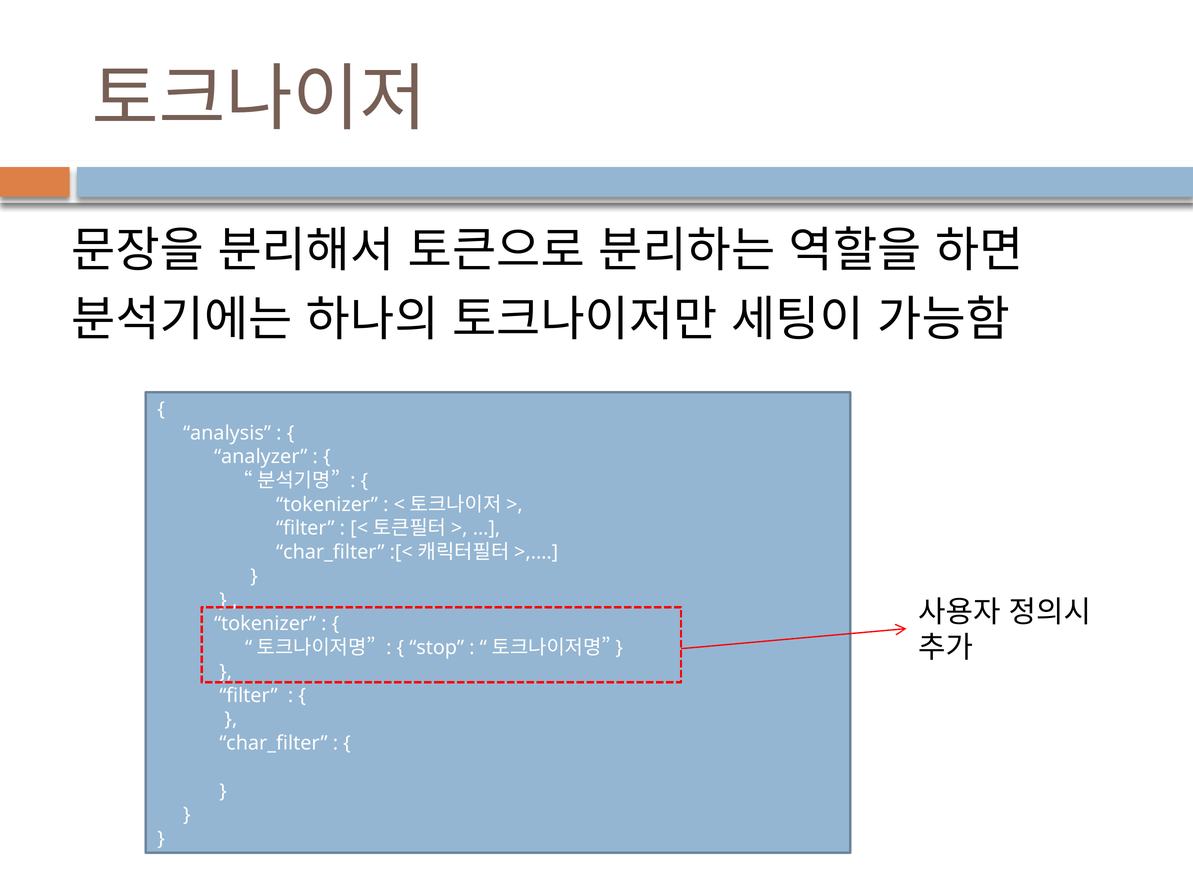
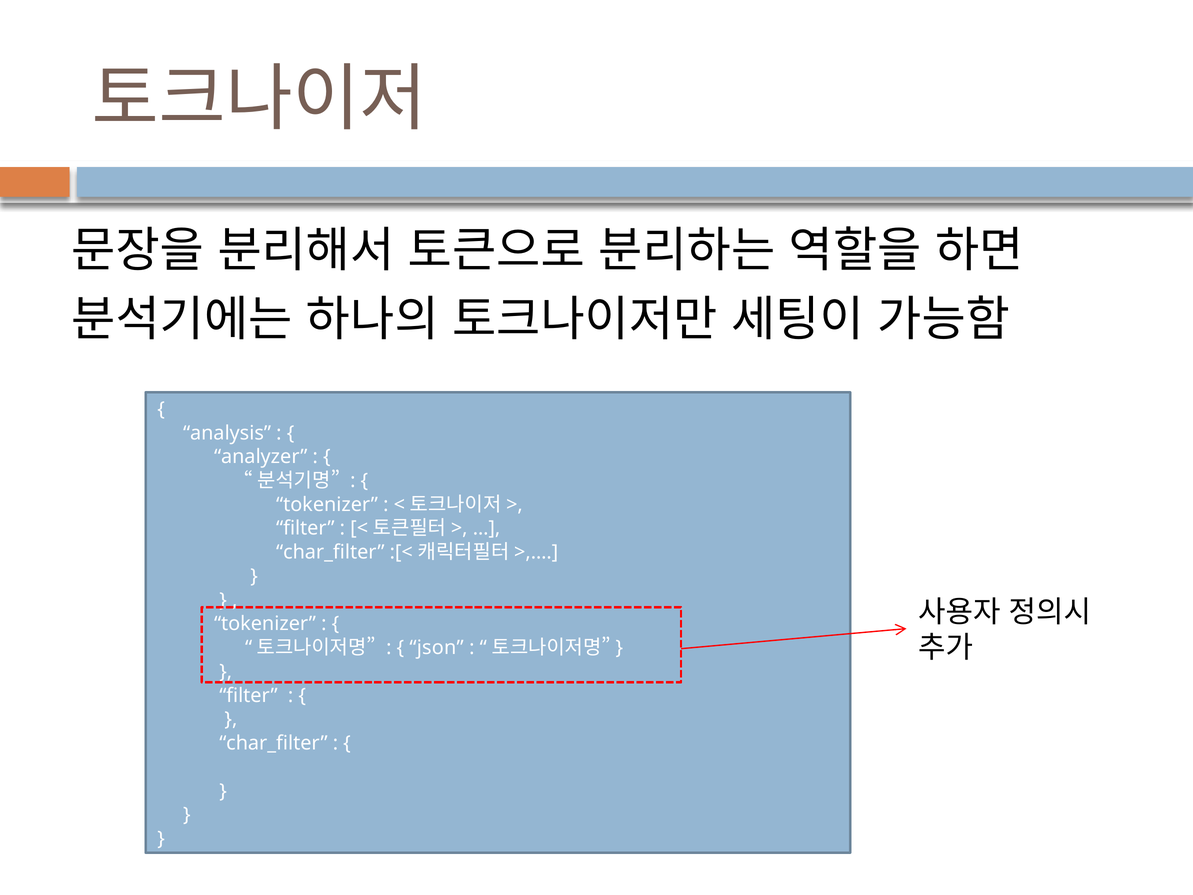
stop: stop -> json (437, 648)
